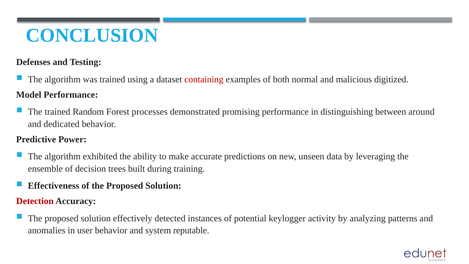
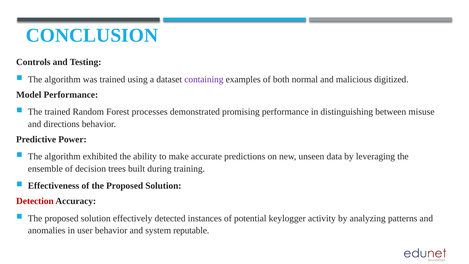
Defenses: Defenses -> Controls (33, 62)
containing colour: red -> purple (204, 79)
around: around -> misuse (422, 112)
dedicated: dedicated -> directions (62, 124)
